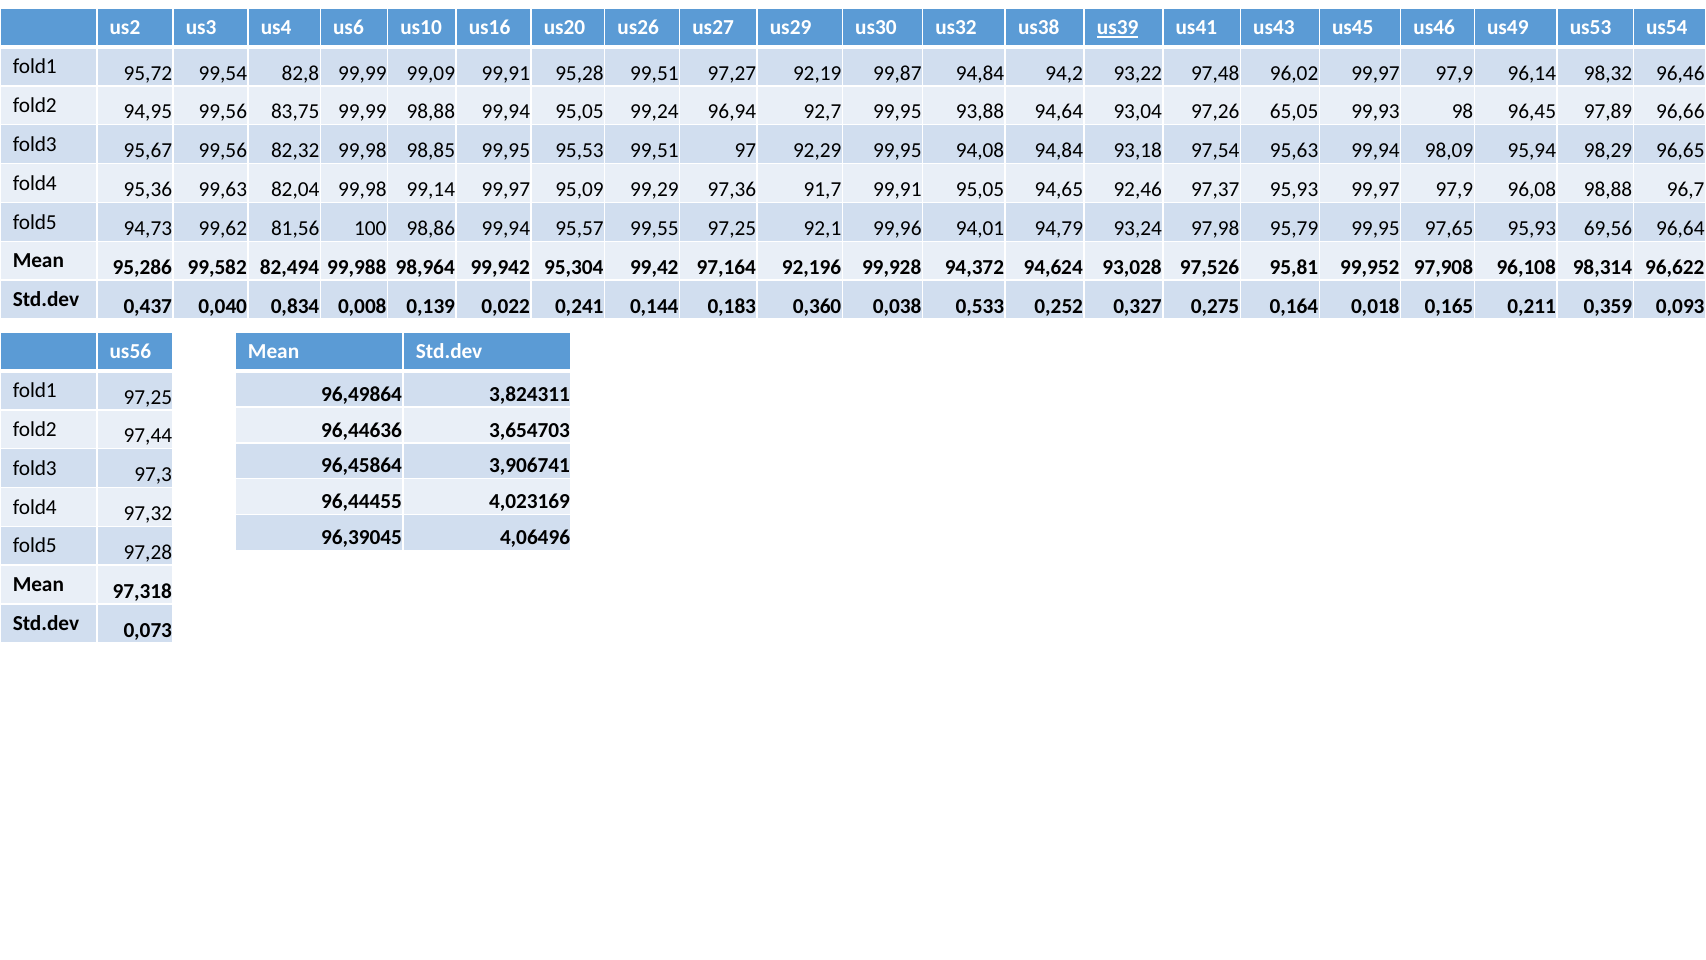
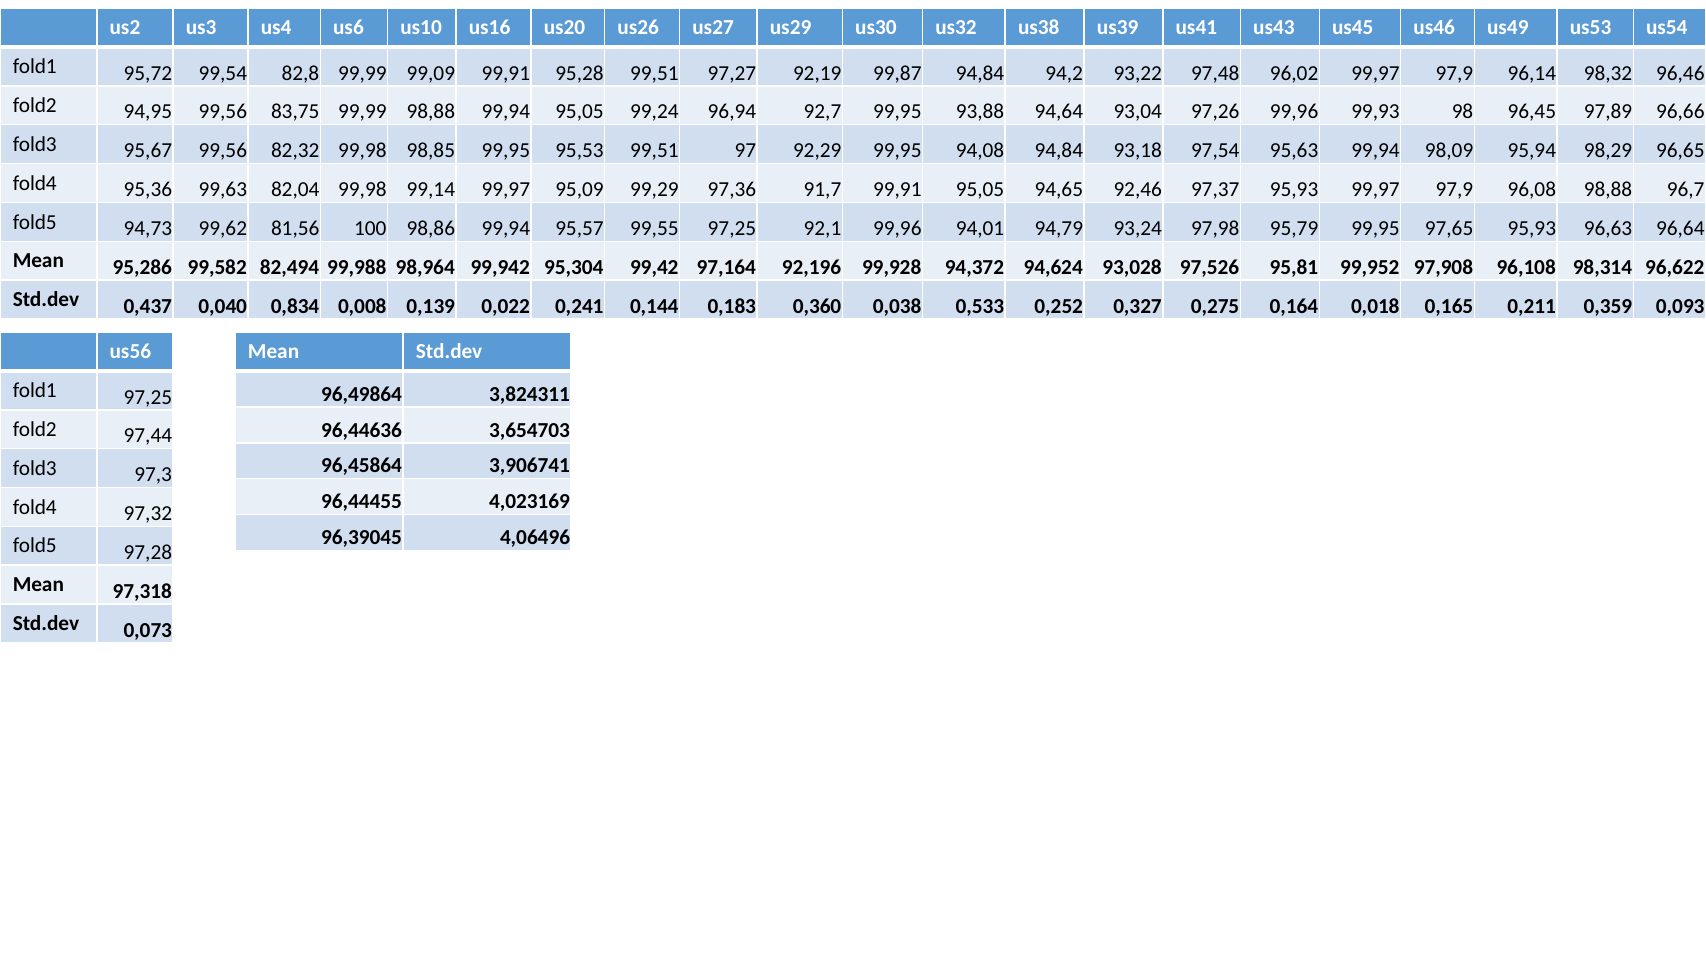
us39 underline: present -> none (1118, 28)
97,26 65,05: 65,05 -> 99,96 (1294, 112)
69,56: 69,56 -> 96,63 (1608, 228)
